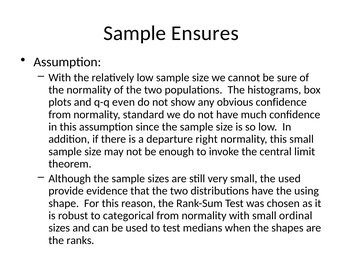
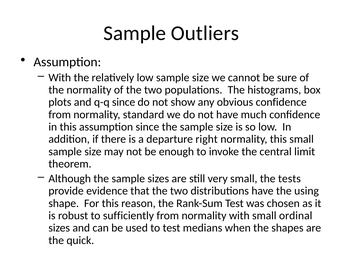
Ensures: Ensures -> Outliers (205, 33)
q-q even: even -> since (124, 102)
the used: used -> tests (289, 179)
categorical: categorical -> sufficiently (128, 216)
ranks: ranks -> quick (80, 240)
